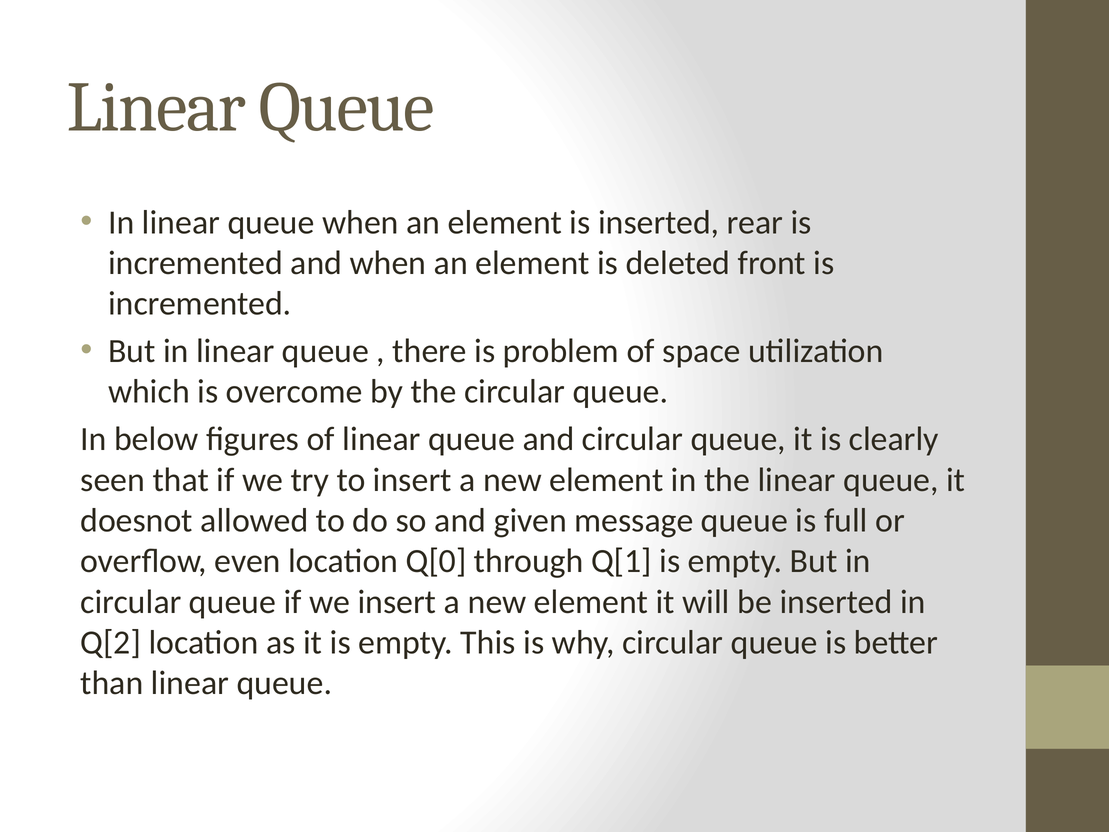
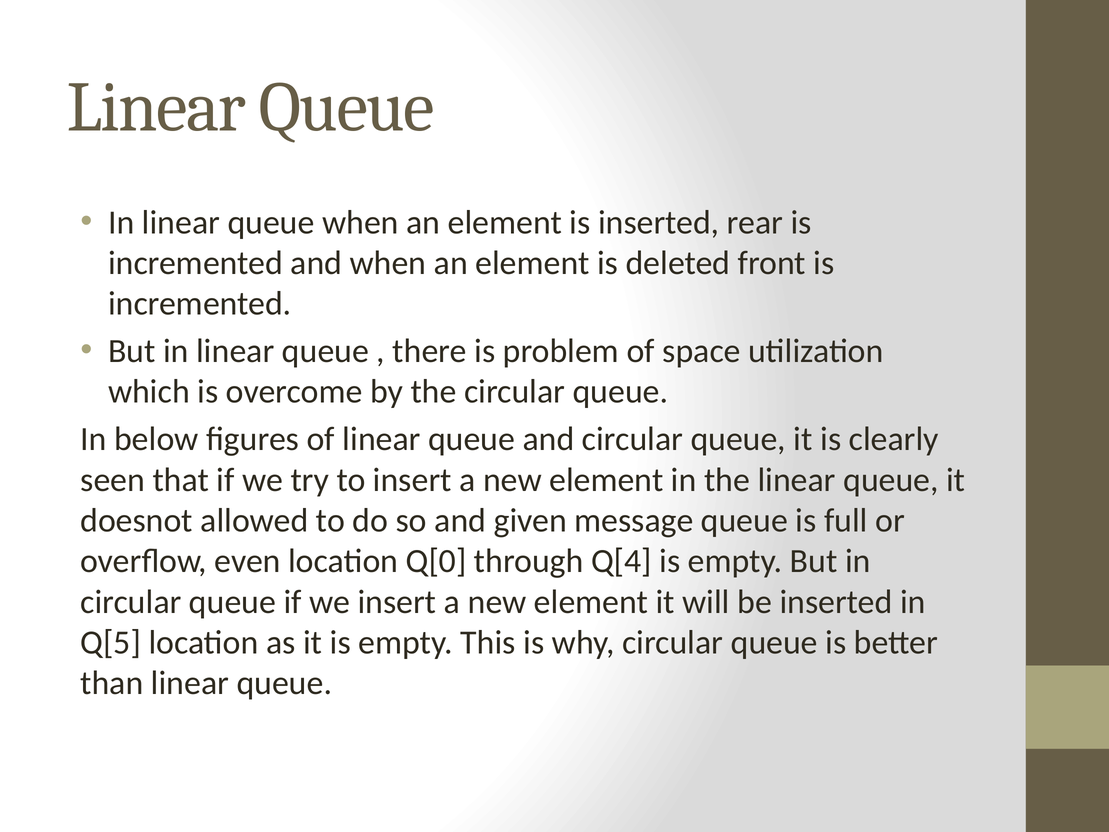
Q[1: Q[1 -> Q[4 (622, 561)
Q[2: Q[2 -> Q[5 (111, 642)
